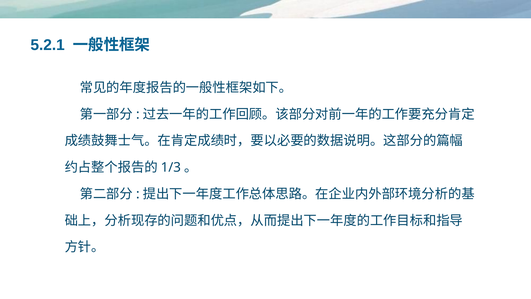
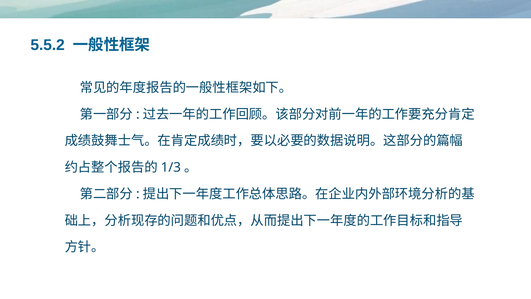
5.2.1: 5.2.1 -> 5.5.2 (48, 45)
